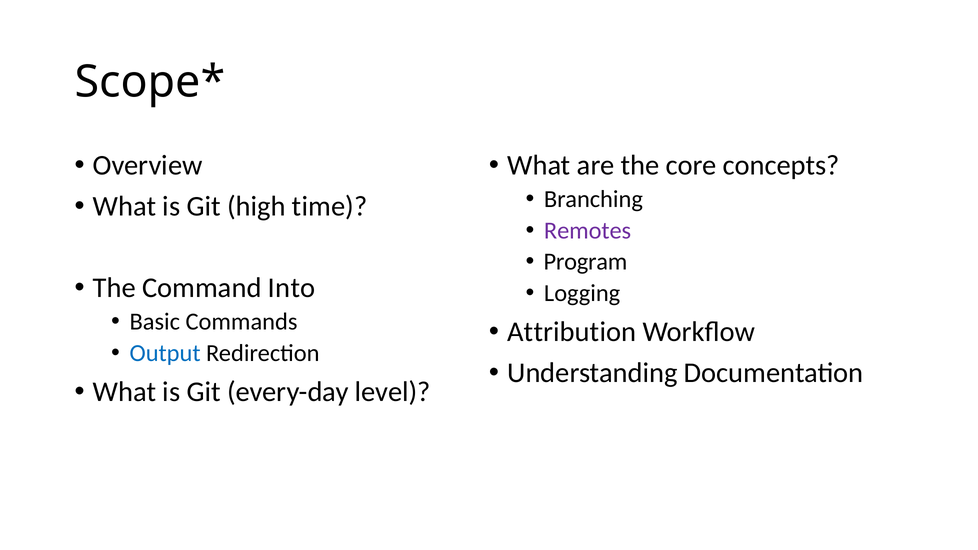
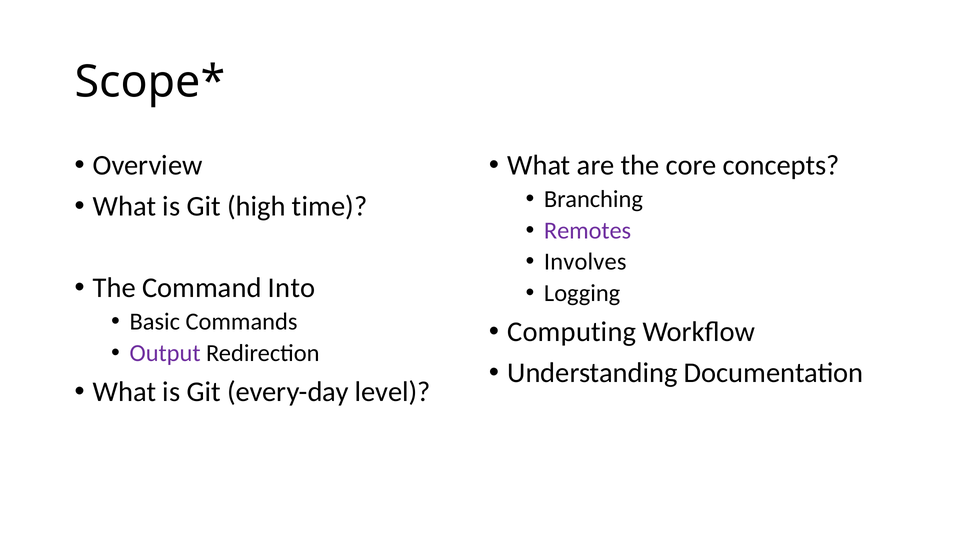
Program: Program -> Involves (585, 262)
Attribution: Attribution -> Computing (572, 332)
Output colour: blue -> purple (165, 353)
